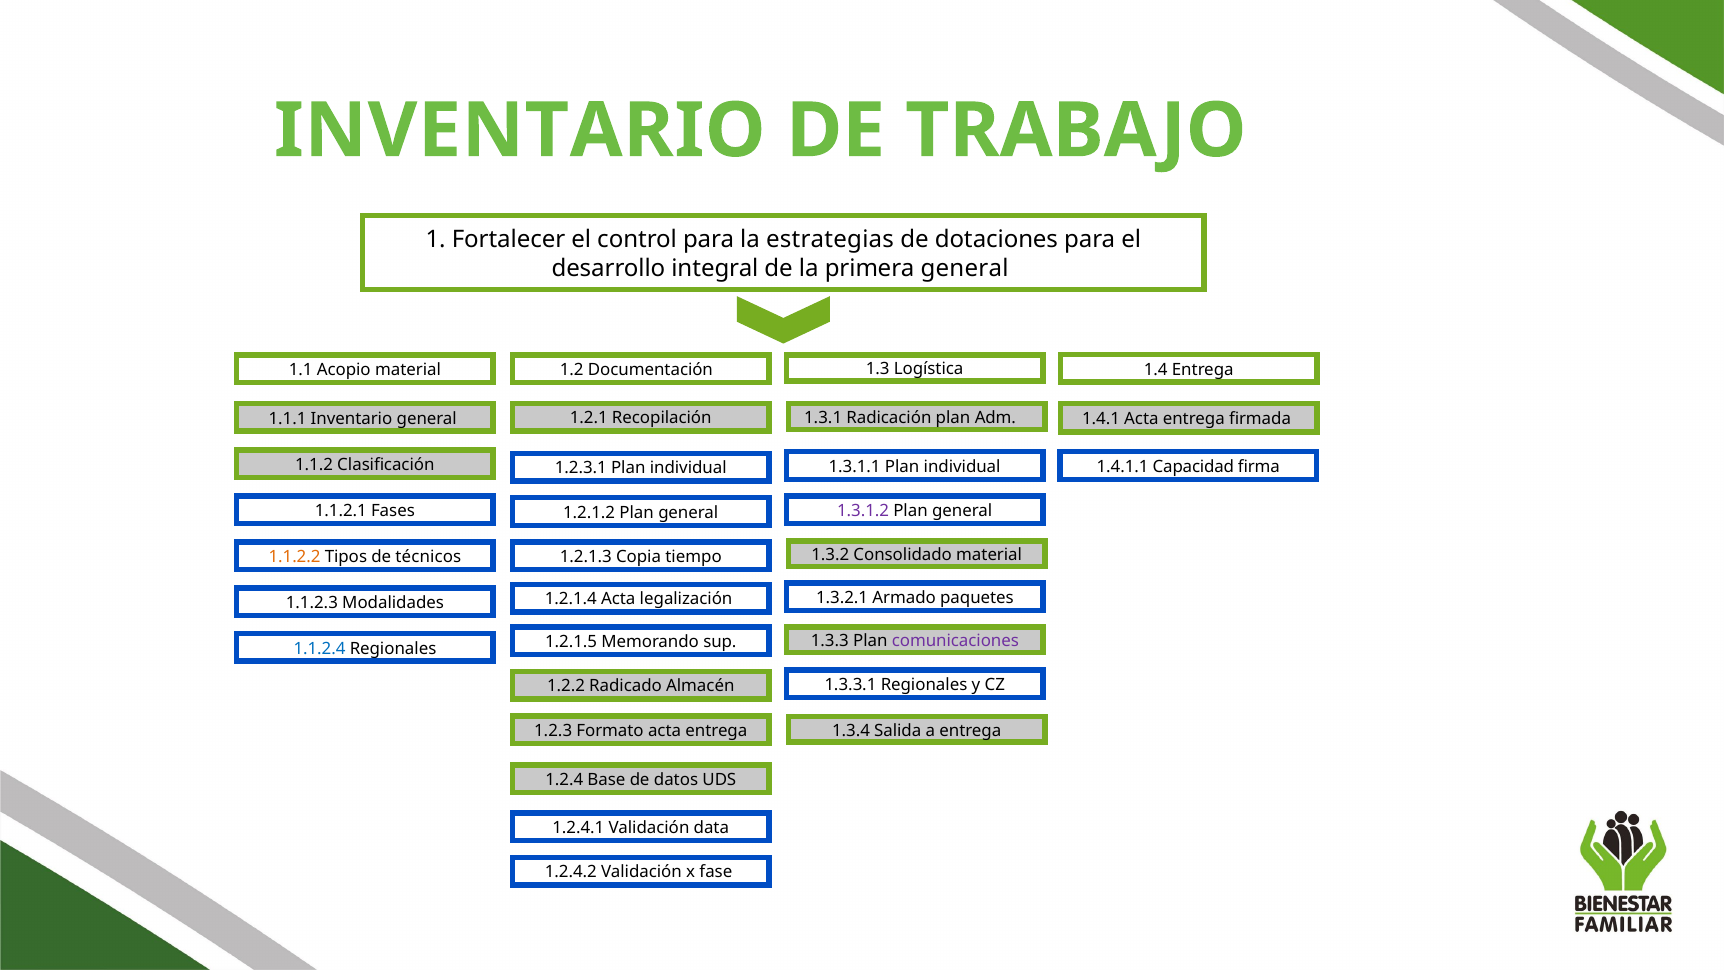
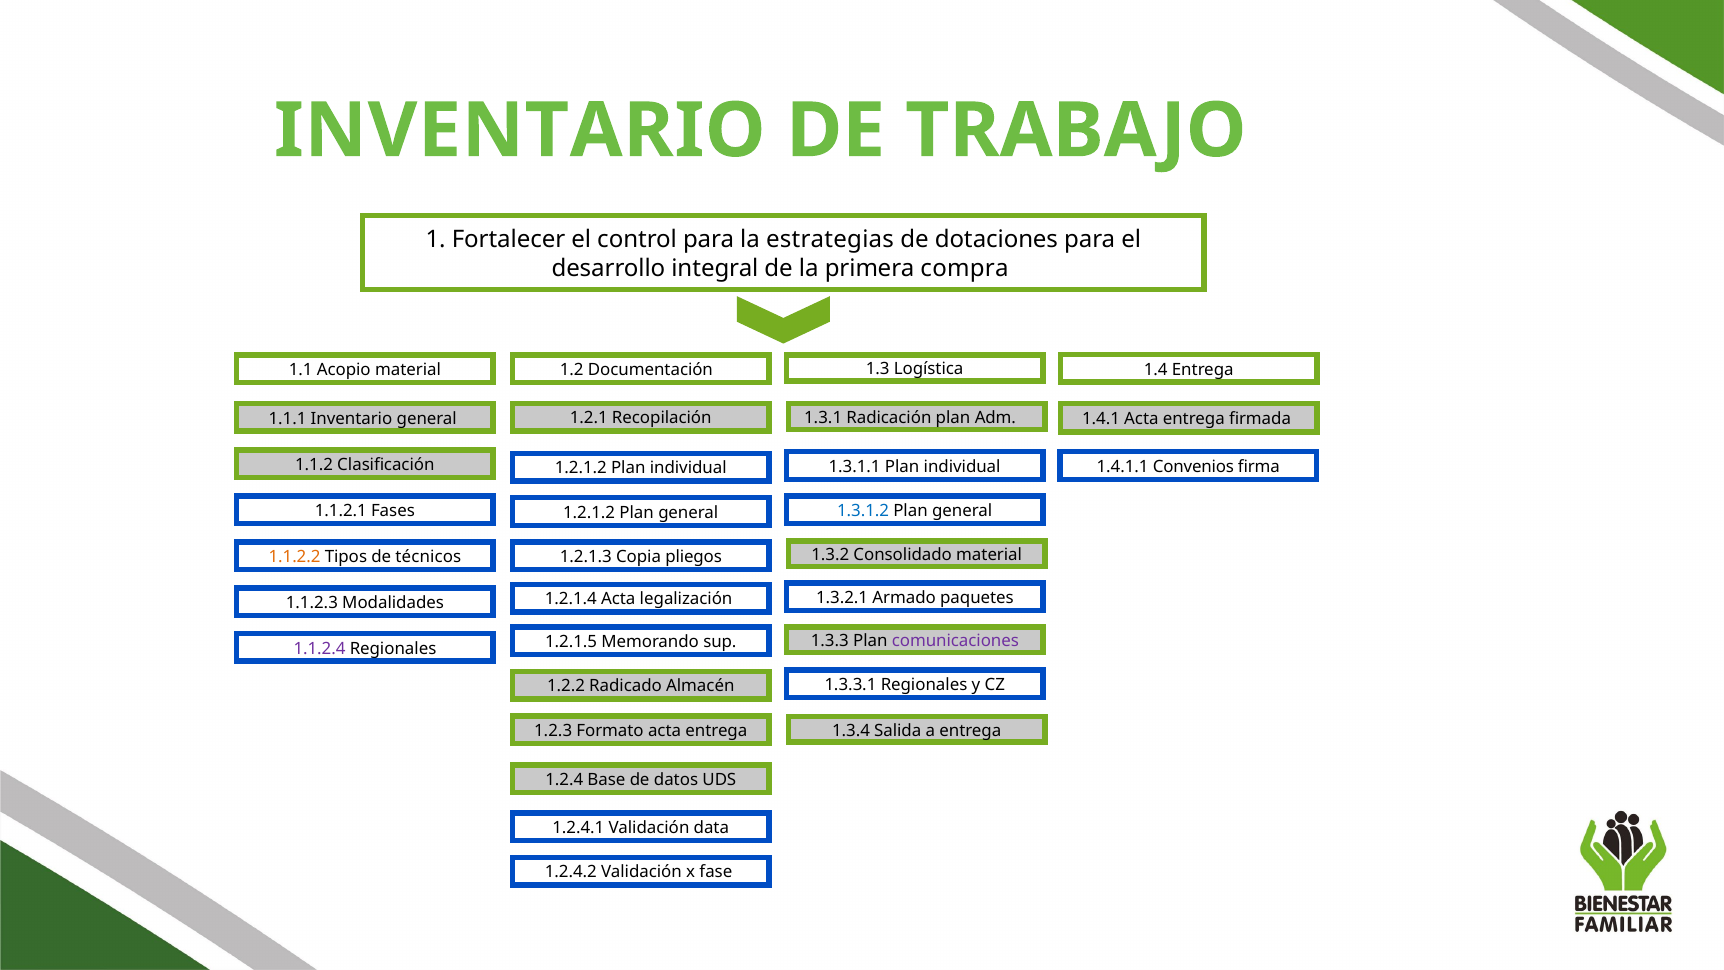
primera general: general -> compra (965, 268)
Capacidad: Capacidad -> Convenios (1193, 467)
1.2.3.1: 1.2.3.1 -> 1.2.1.2 (581, 468)
1.3.1.2 colour: purple -> blue (863, 511)
tiempo: tiempo -> pliegos (694, 557)
1.1.2.4 colour: blue -> purple (320, 648)
